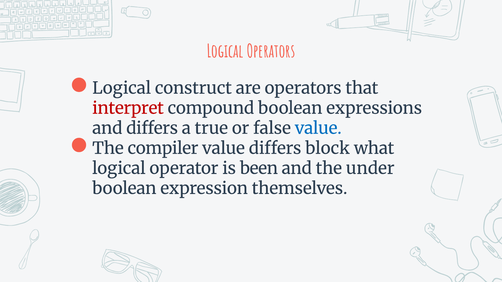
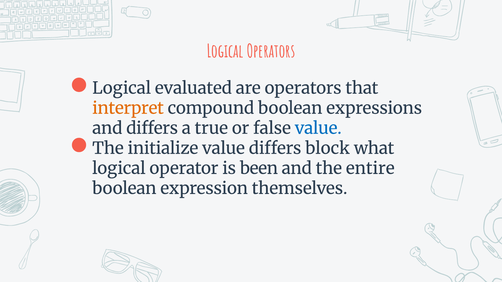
construct: construct -> evaluated (193, 88)
interpret colour: red -> orange (128, 108)
compiler: compiler -> initialize (163, 149)
under: under -> entire (370, 169)
